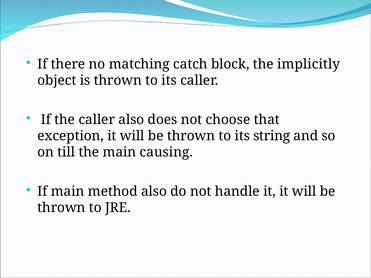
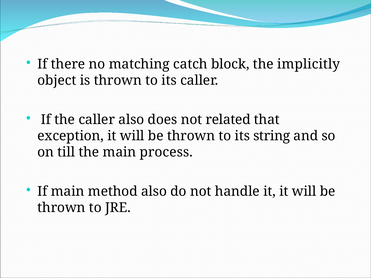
choose: choose -> related (228, 120)
causing: causing -> process (166, 152)
